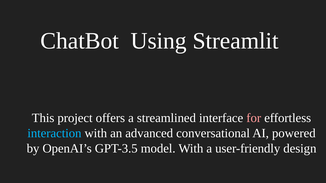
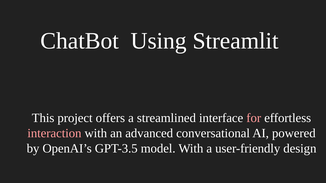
interaction colour: light blue -> pink (54, 133)
